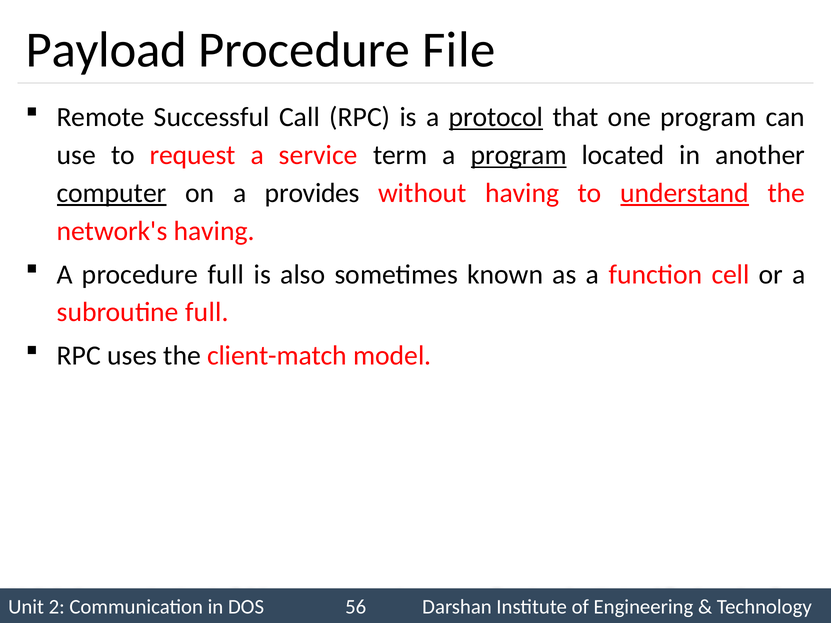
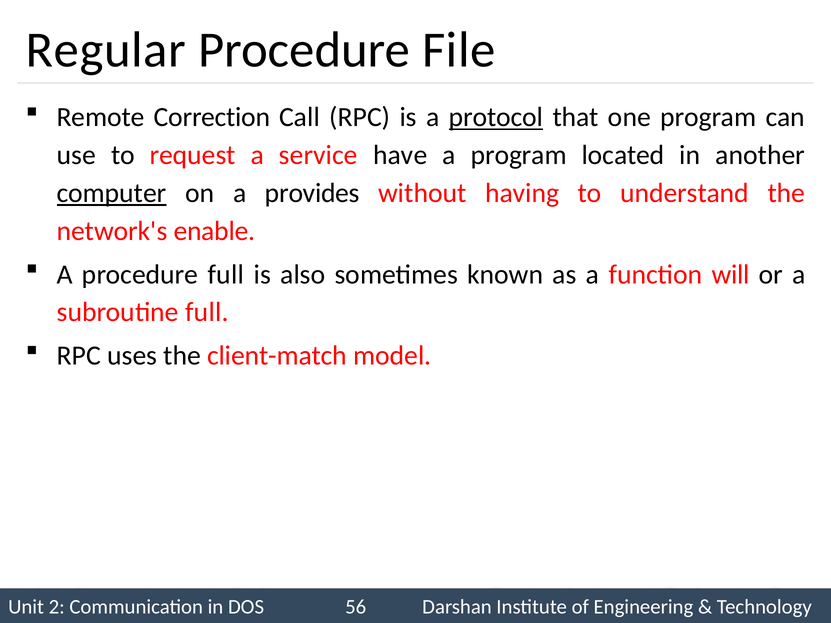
Payload: Payload -> Regular (106, 50)
Successful: Successful -> Correction (212, 117)
term: term -> have (400, 155)
program underline: present -> none (519, 155)
understand underline: present -> none (685, 193)
network's having: having -> enable (214, 231)
cell: cell -> will (731, 274)
